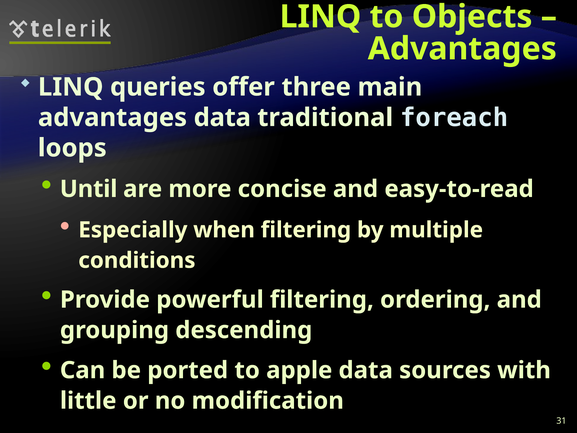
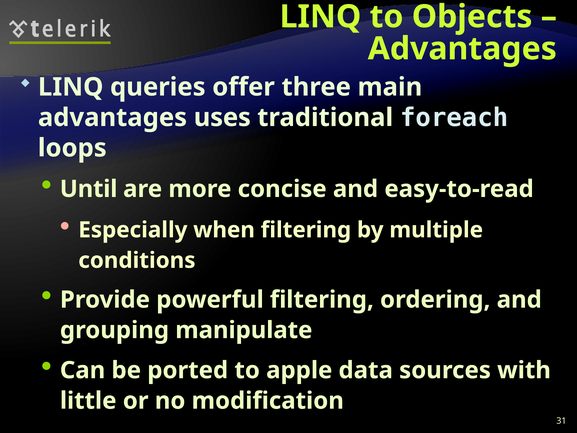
advantages data: data -> uses (222, 117)
descending: descending -> manipulate (244, 330)
